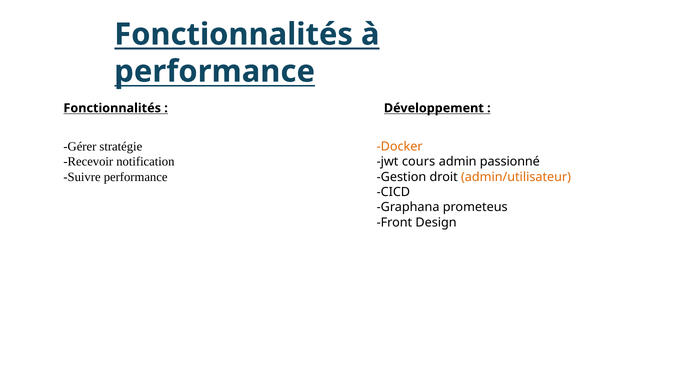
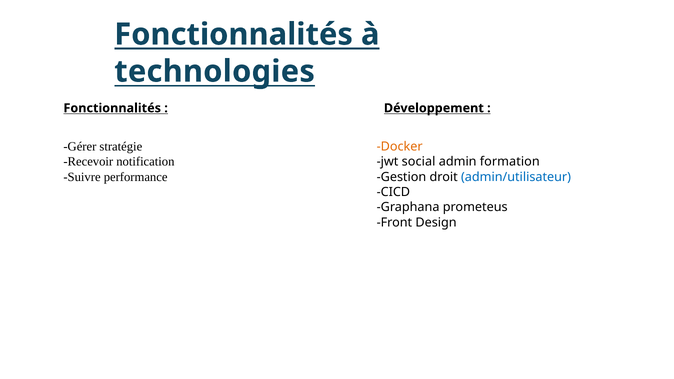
performance: performance -> technologies (215, 72)
cours: cours -> social (419, 162)
passionné: passionné -> formation (510, 162)
admin/utilisateur colour: orange -> blue (516, 177)
